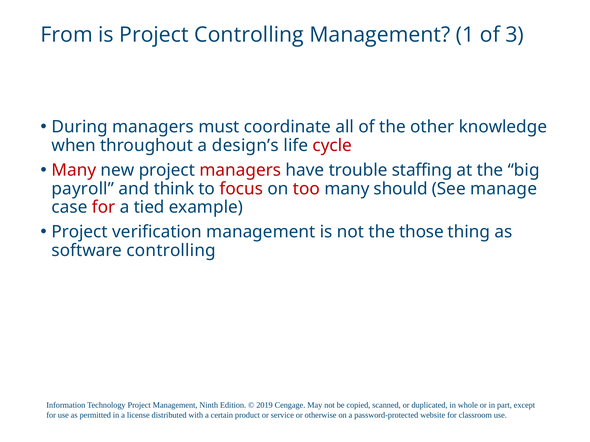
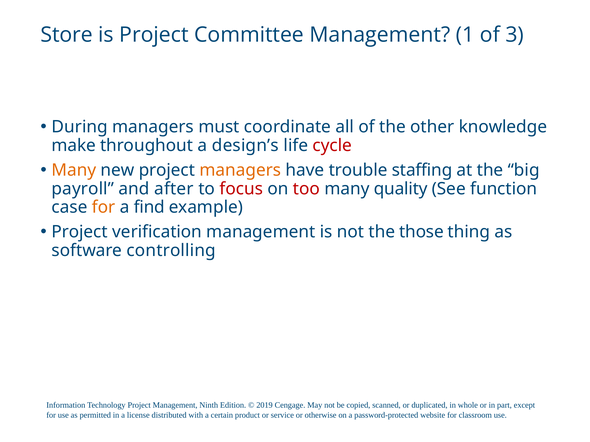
From: From -> Store (67, 35)
Project Controlling: Controlling -> Committee (249, 35)
when: when -> make (74, 146)
Many colour: red -> orange (74, 170)
managers colour: red -> orange (240, 170)
think: think -> after (174, 189)
should: should -> quality (401, 189)
manage: manage -> function (504, 189)
for colour: red -> orange (104, 207)
tied: tied -> find (149, 207)
